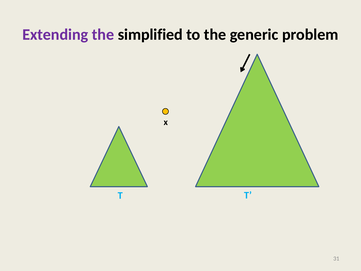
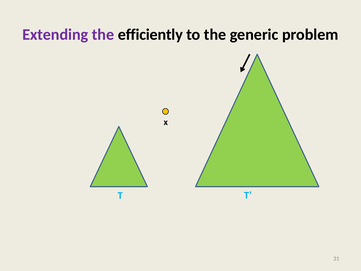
simplified: simplified -> efficiently (150, 35)
